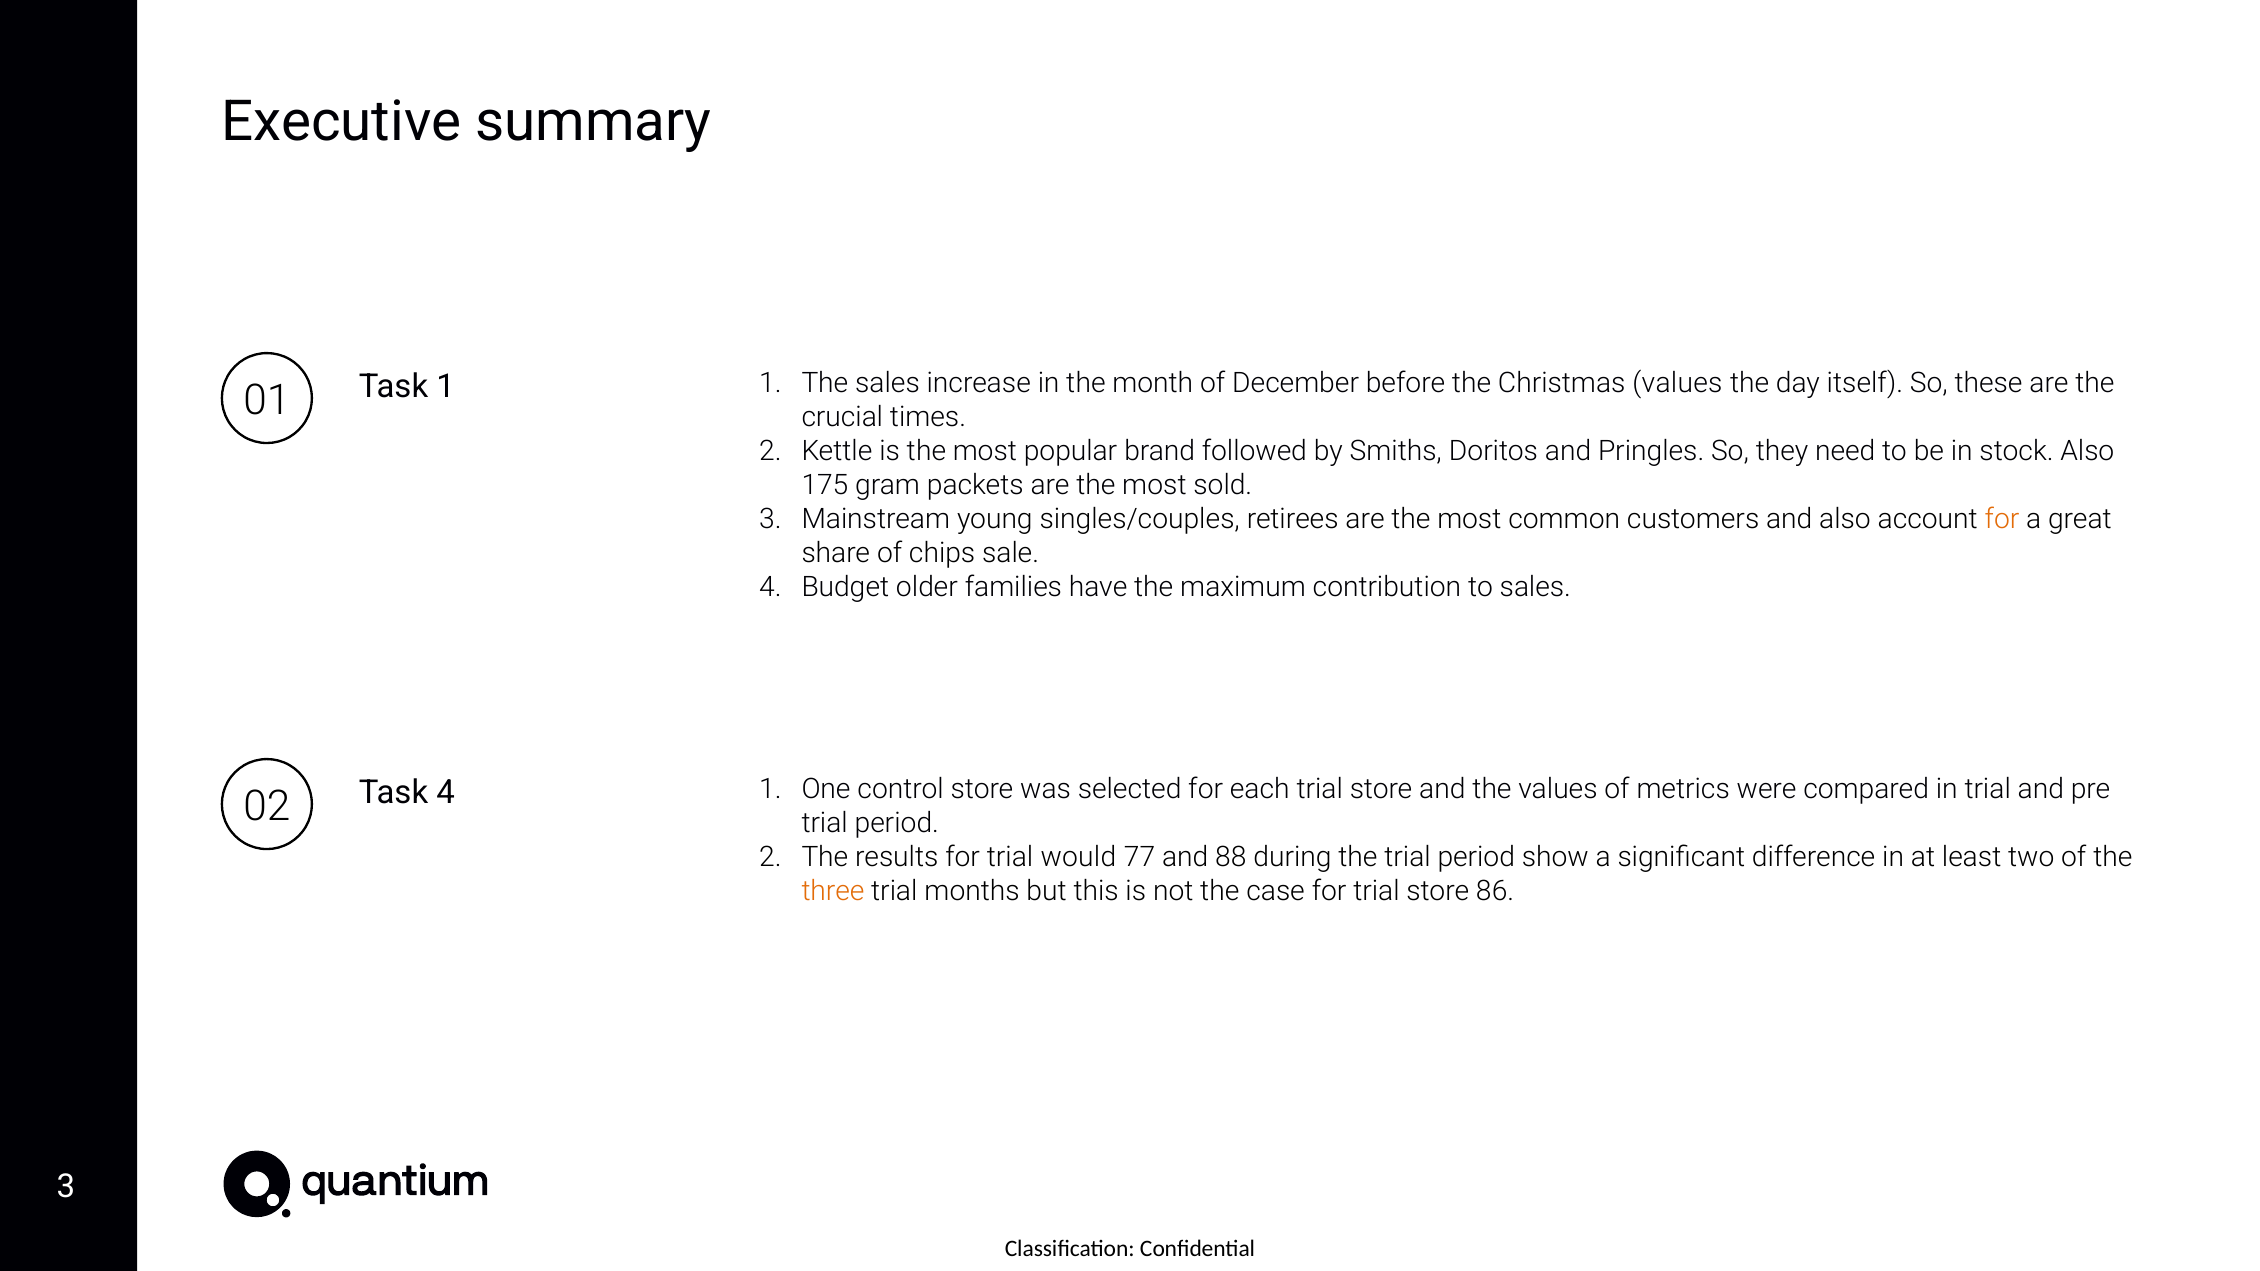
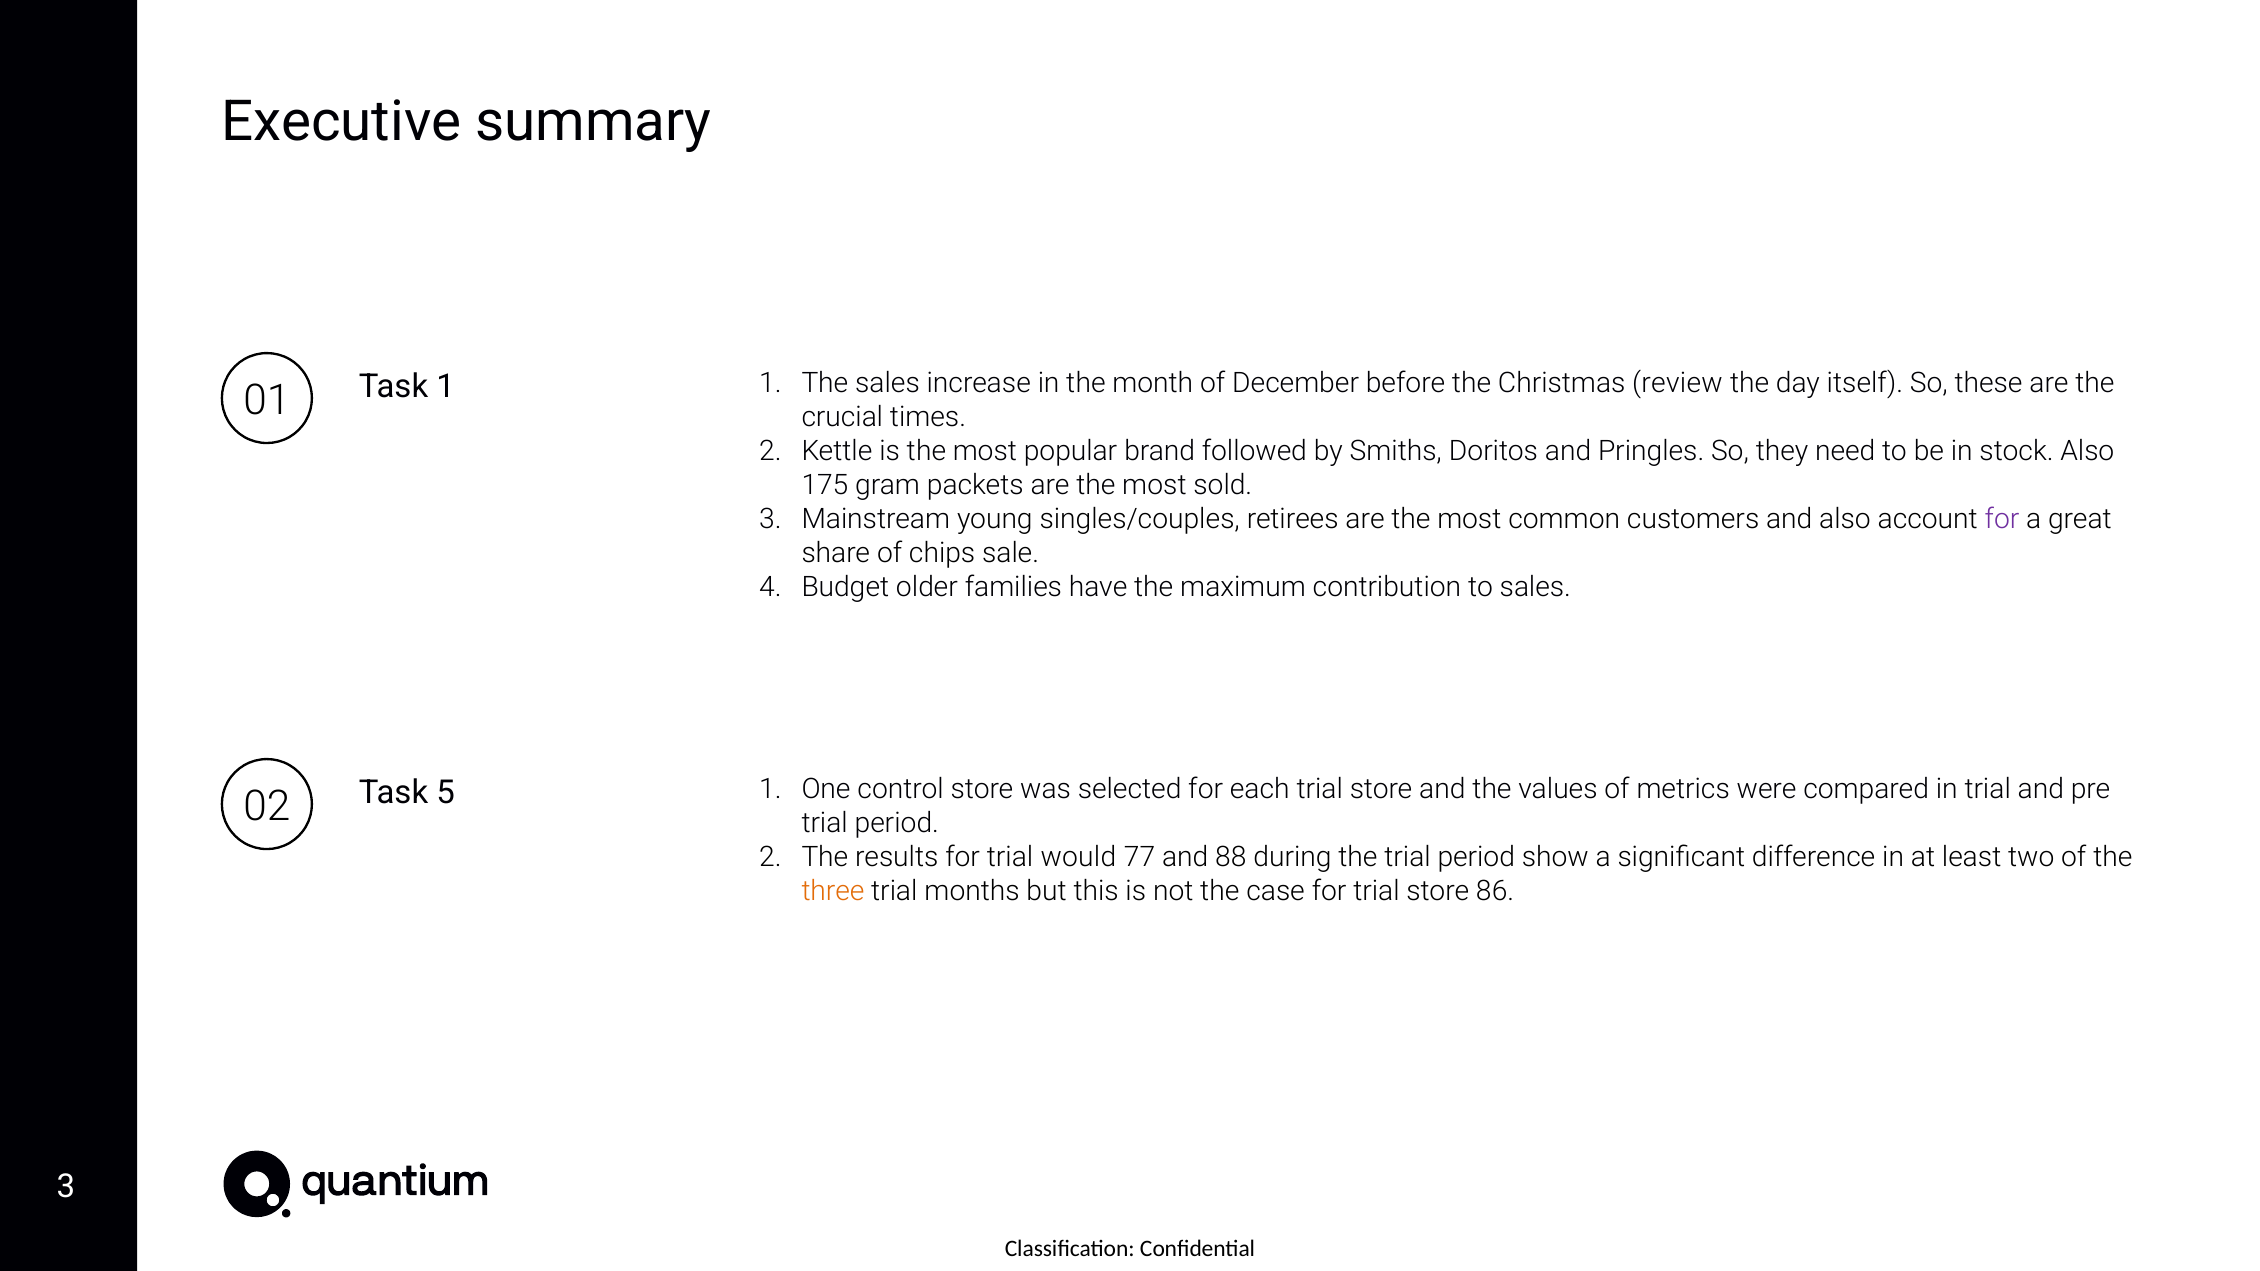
Christmas values: values -> review (1677, 384)
for colour: orange -> purple (2002, 519)
Task 4: 4 -> 5 (446, 793)
